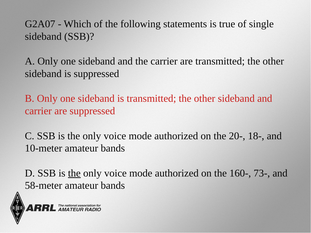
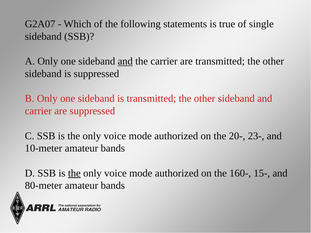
and underline: none -> present (125, 61)
18-: 18- -> 23- (256, 136)
73-: 73- -> 15- (262, 173)
58-meter: 58-meter -> 80-meter (44, 186)
